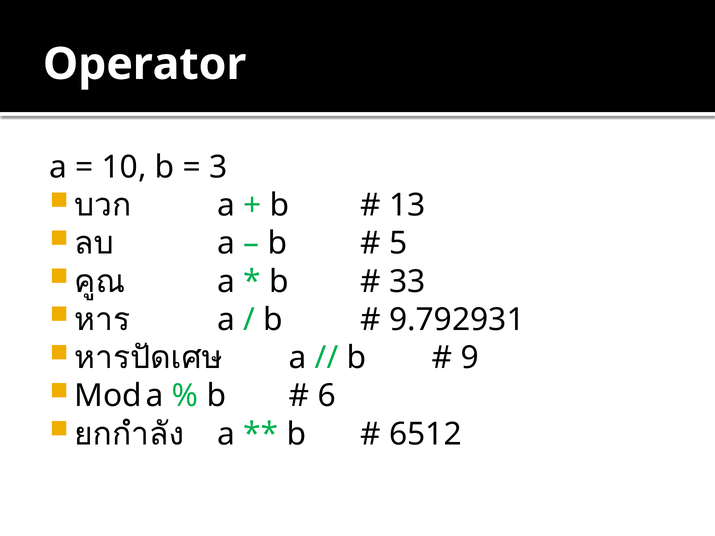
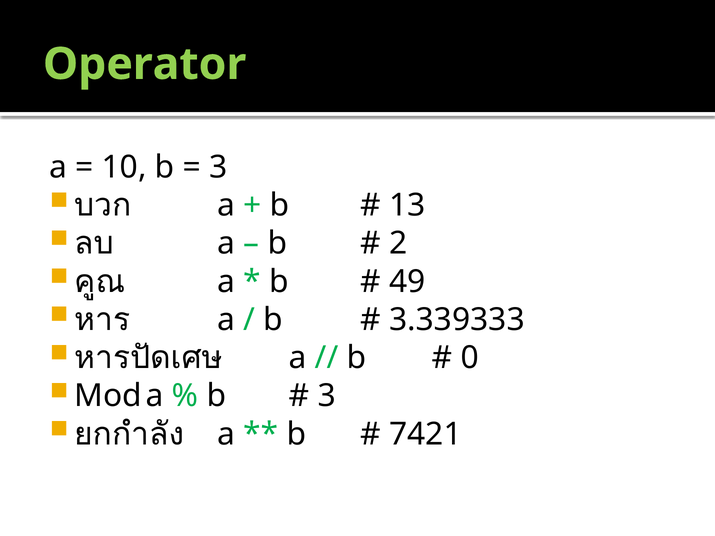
Operator colour: white -> light green (145, 64)
5: 5 -> 2 (398, 244)
33: 33 -> 49 (407, 282)
9.792931: 9.792931 -> 3.339333 (457, 320)
9: 9 -> 0 (470, 358)
6: 6 -> 3 (327, 396)
6512: 6512 -> 7421 (425, 434)
